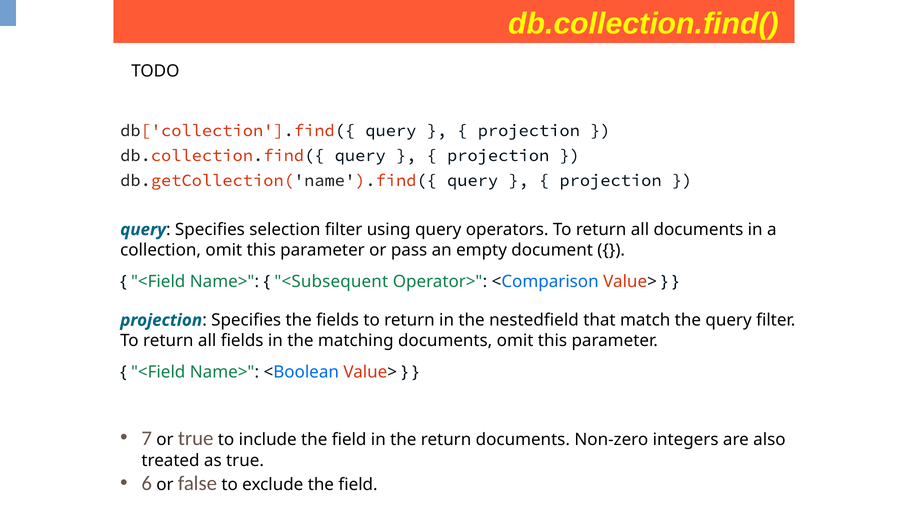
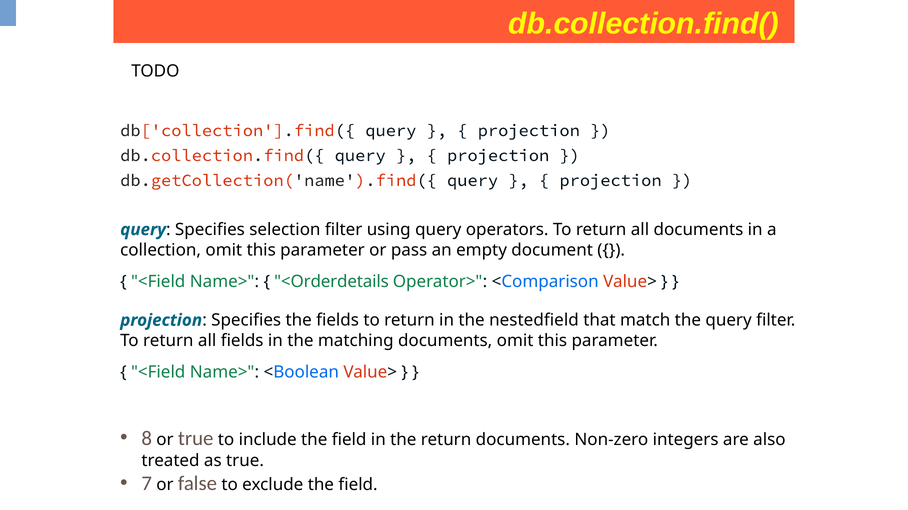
<Subsequent: <Subsequent -> <Orderdetails (331, 282)
7: 7 -> 8 (147, 439)
6: 6 -> 7 (147, 484)
